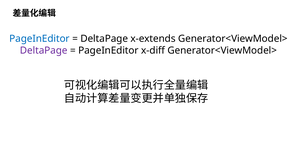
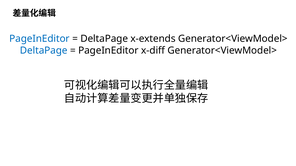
DeltaPage colour: purple -> blue (44, 51)
